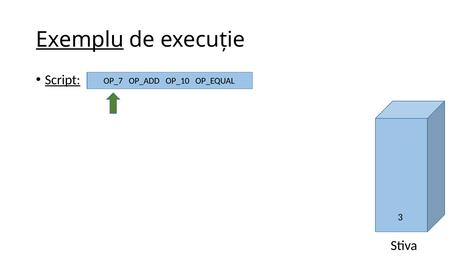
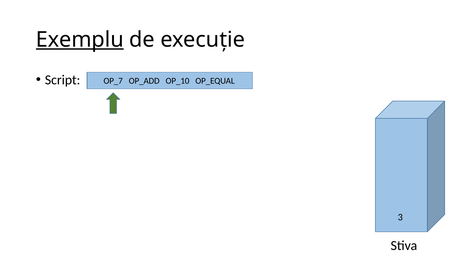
Script underline: present -> none (63, 80)
